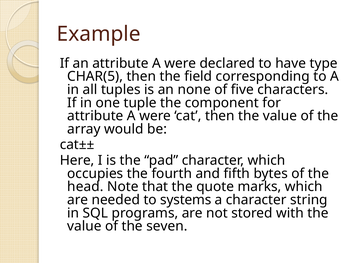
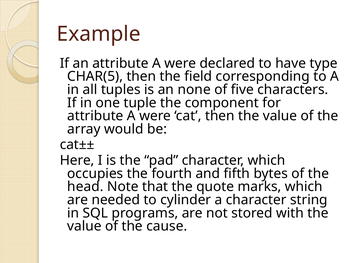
systems: systems -> cylinder (186, 199)
seven: seven -> cause (167, 226)
